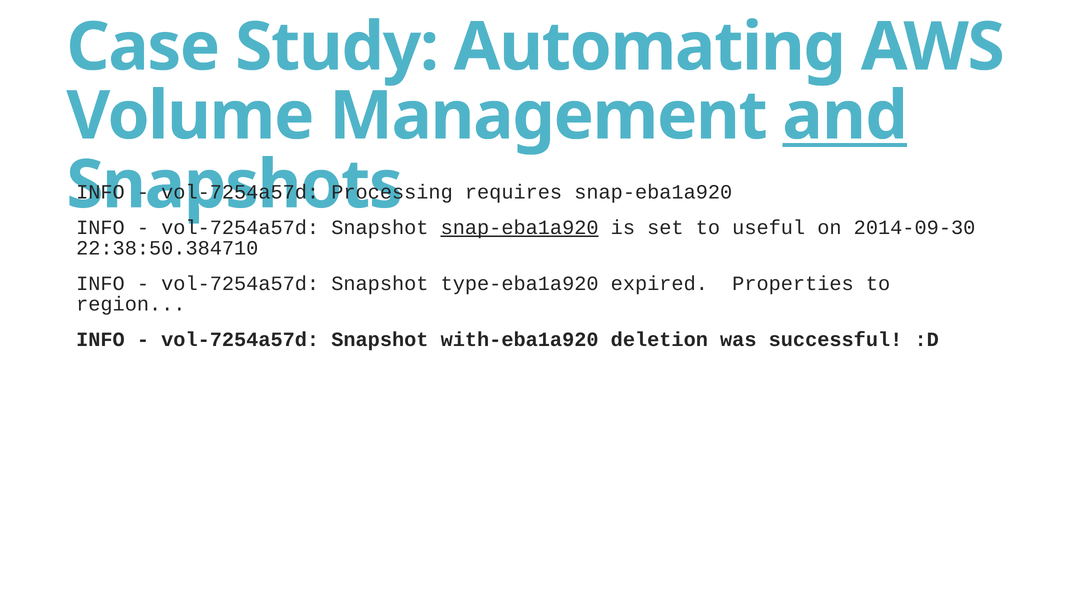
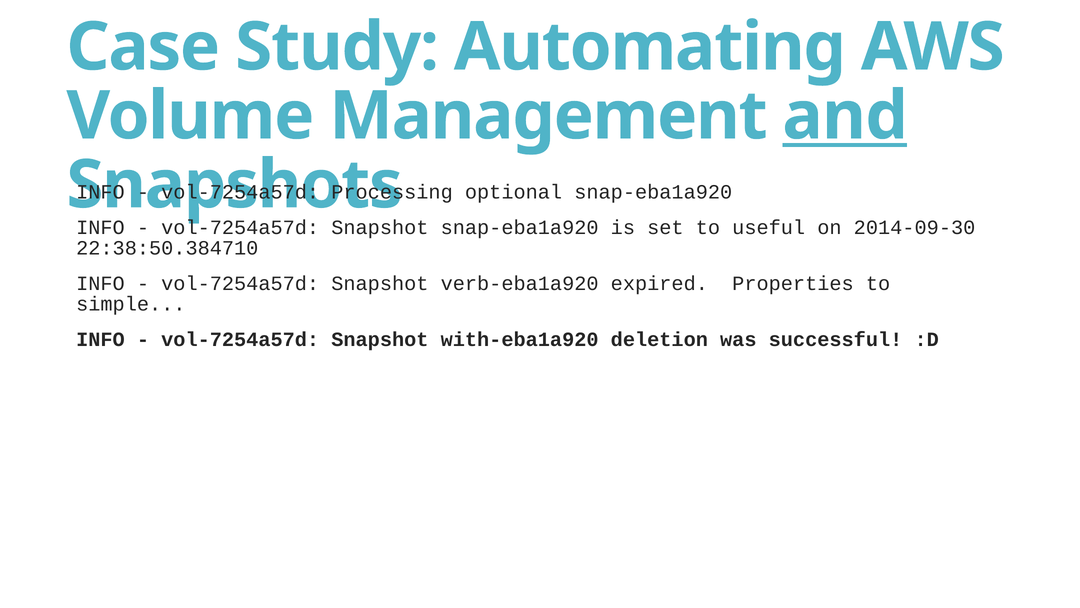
requires: requires -> optional (514, 192)
snap-eba1a920 underline: present -> none (520, 227)
type-eba1a920: type-eba1a920 -> verb-eba1a920 (520, 283)
region: region -> simple (131, 304)
